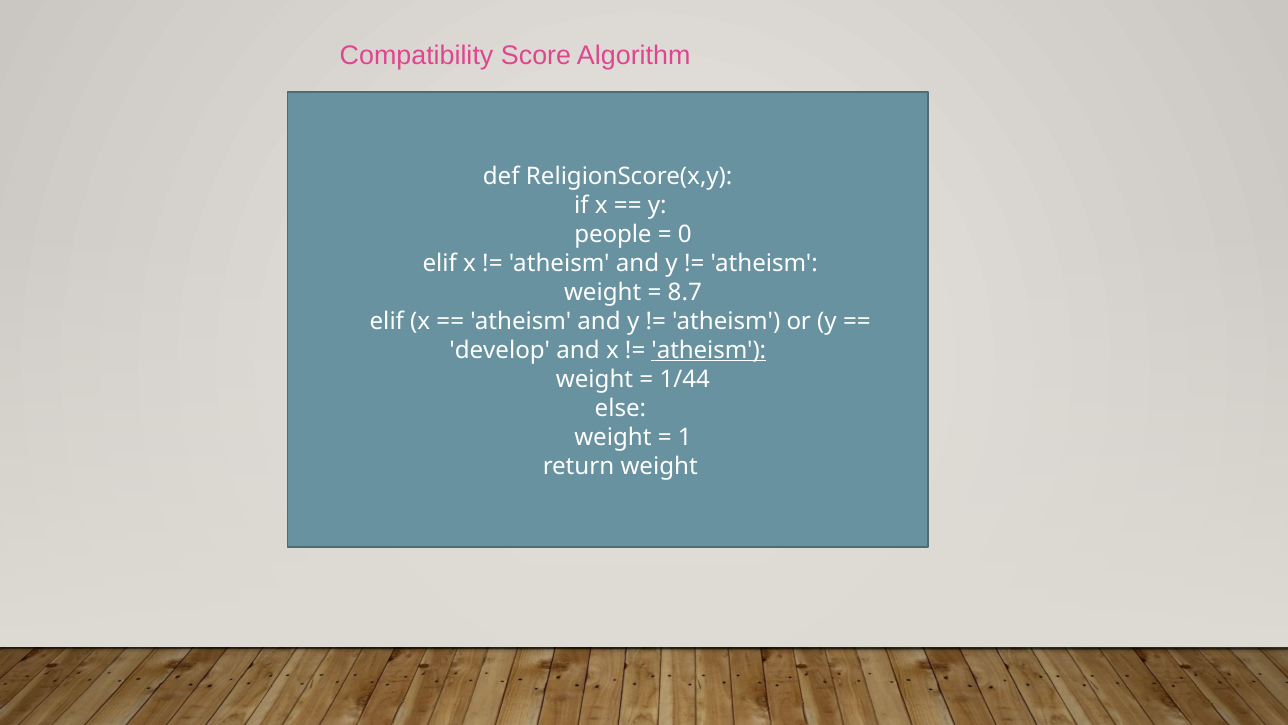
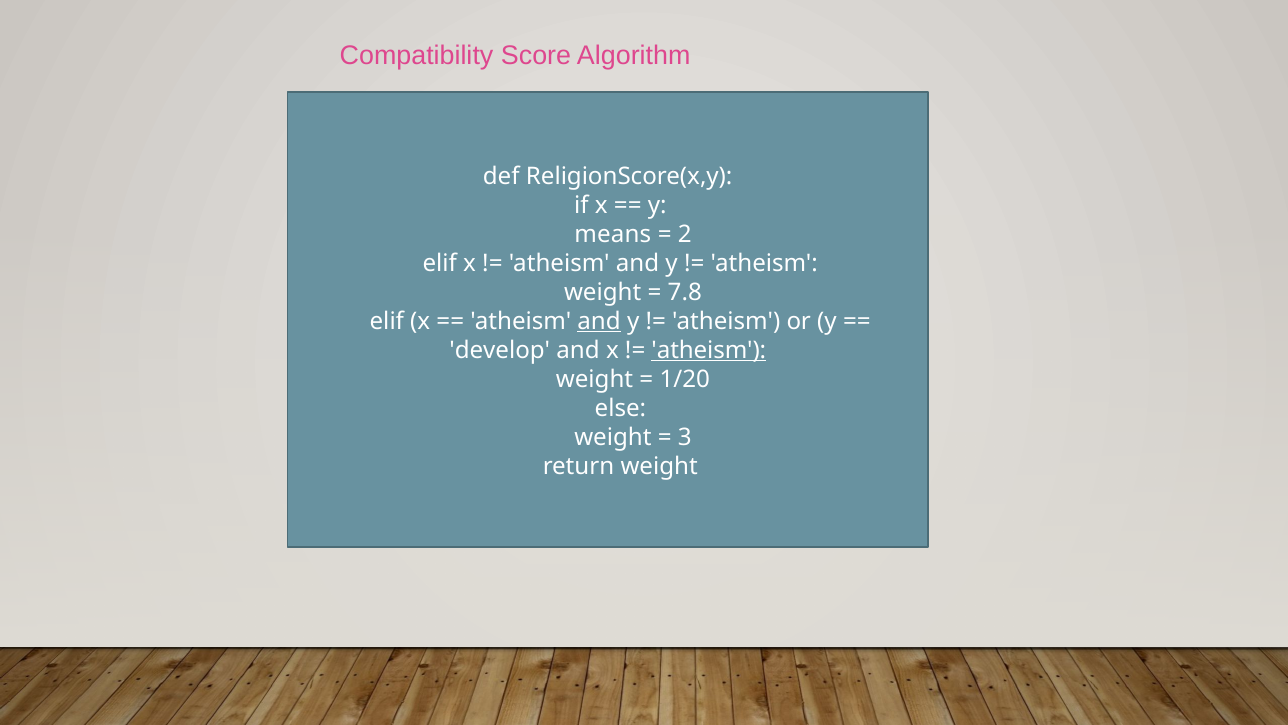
people: people -> means (613, 234)
0: 0 -> 2 (685, 234)
8.7: 8.7 -> 7.8 (685, 292)
and underline: none -> present (599, 321)
1/44: 1/44 -> 1/20 (685, 379)
1: 1 -> 3 (685, 437)
